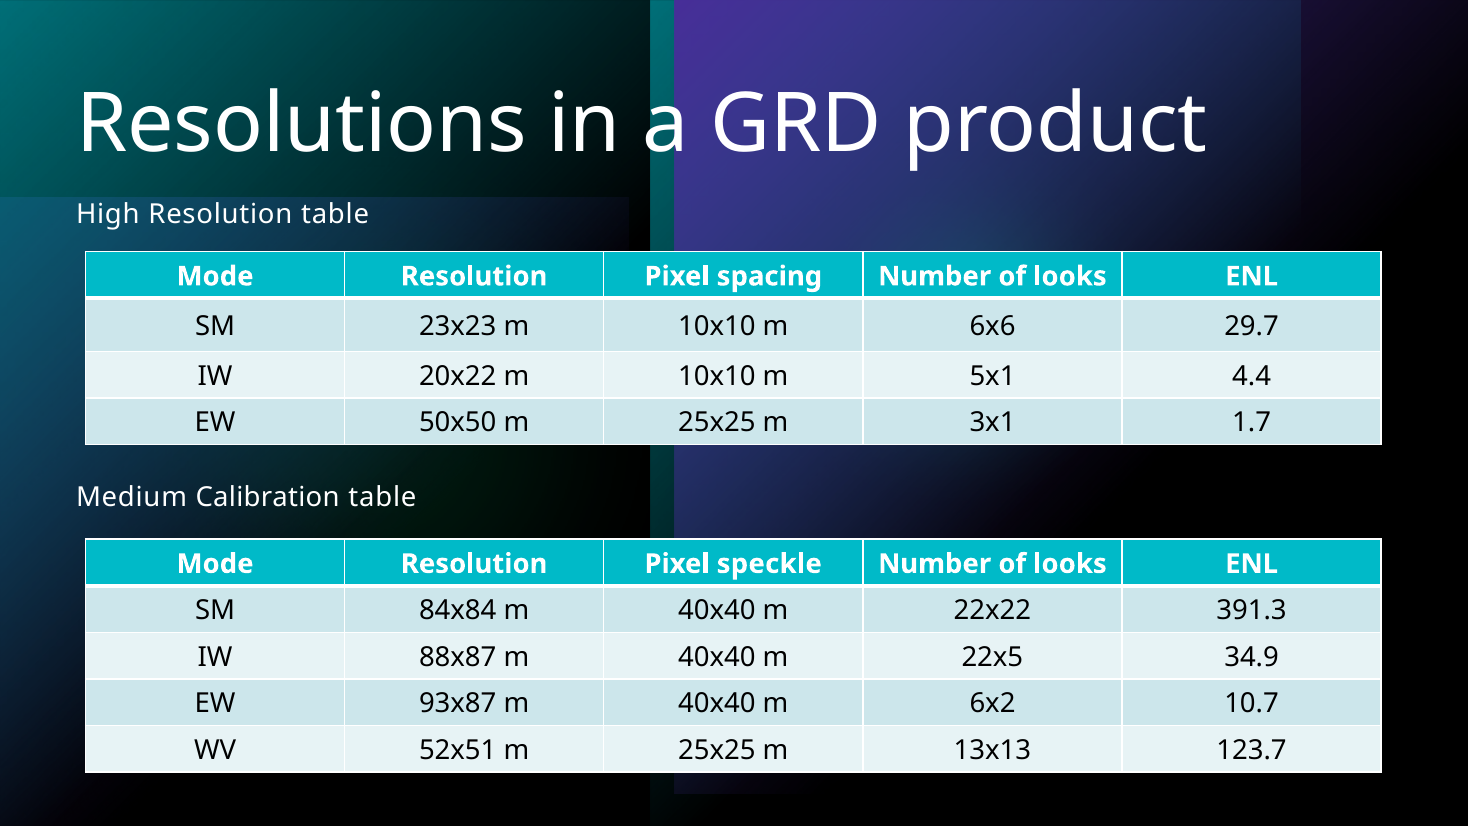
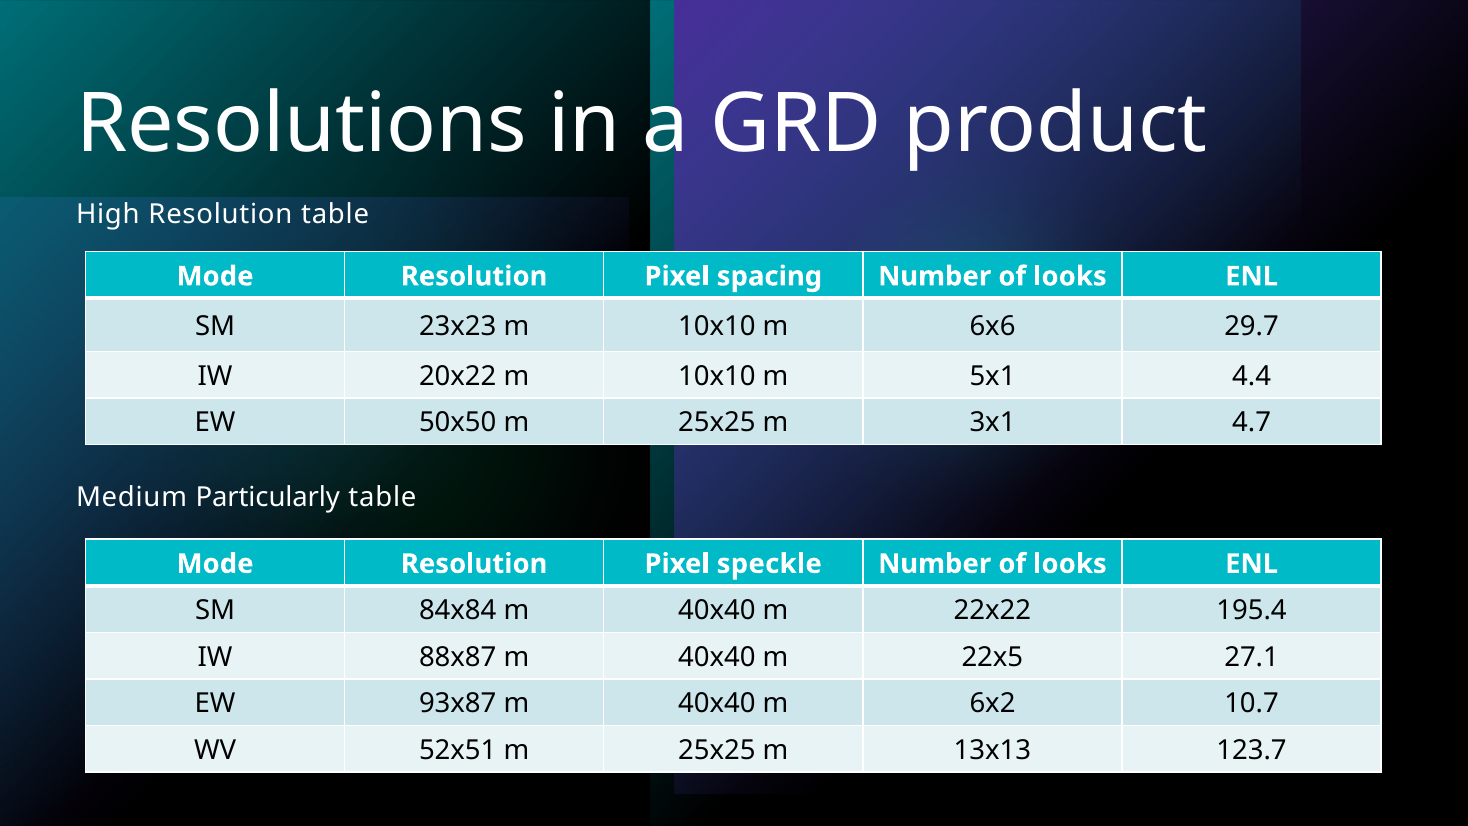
1.7: 1.7 -> 4.7 (1252, 423)
Calibration: Calibration -> Particularly (268, 497)
391.3: 391.3 -> 195.4 (1252, 610)
34.9: 34.9 -> 27.1 (1252, 657)
